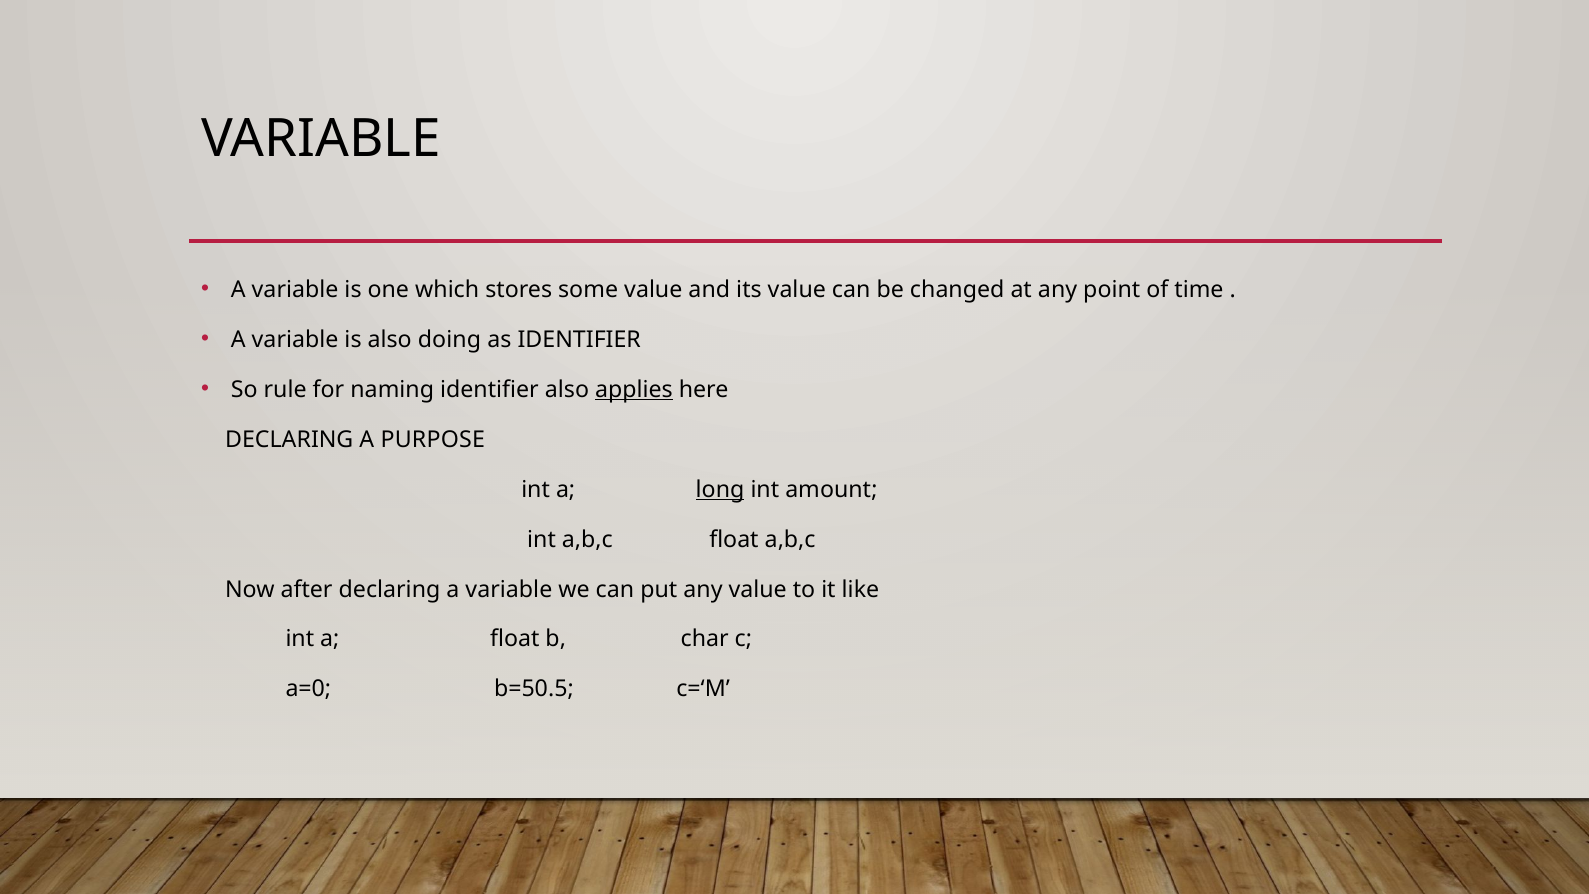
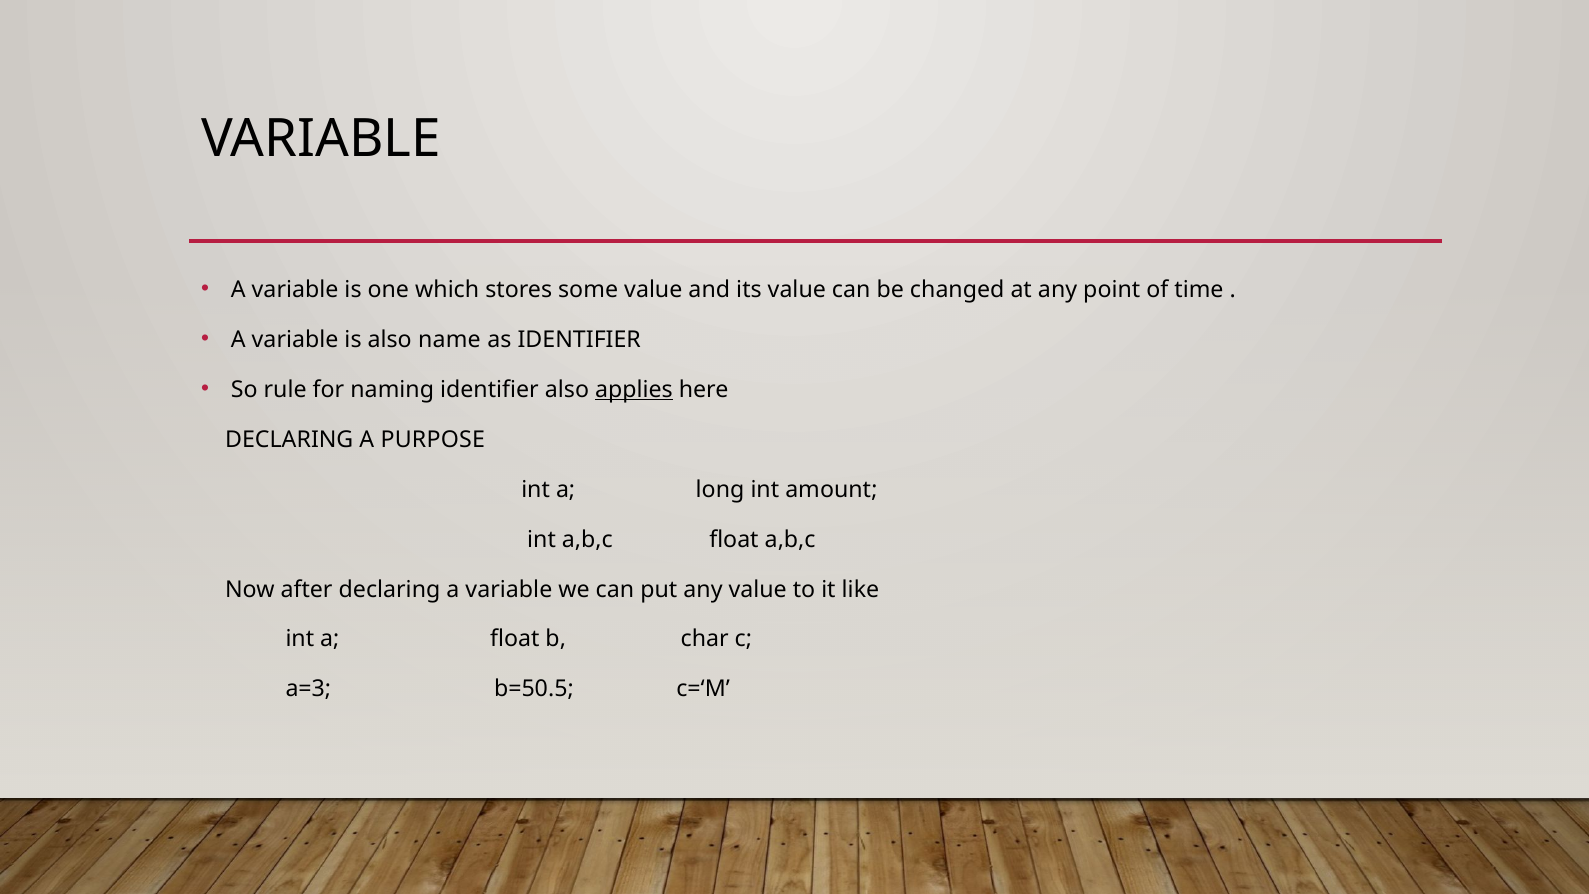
doing: doing -> name (449, 340)
long underline: present -> none (720, 489)
a=0: a=0 -> a=3 (308, 689)
